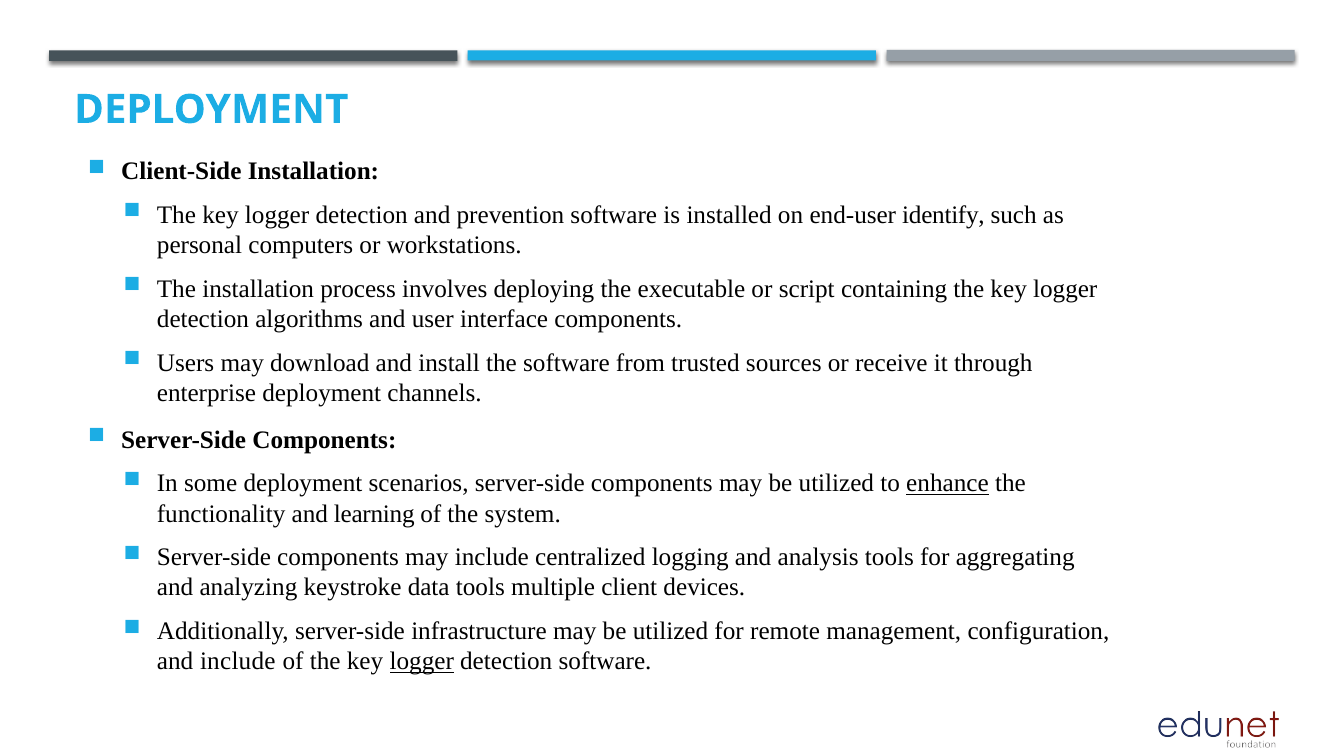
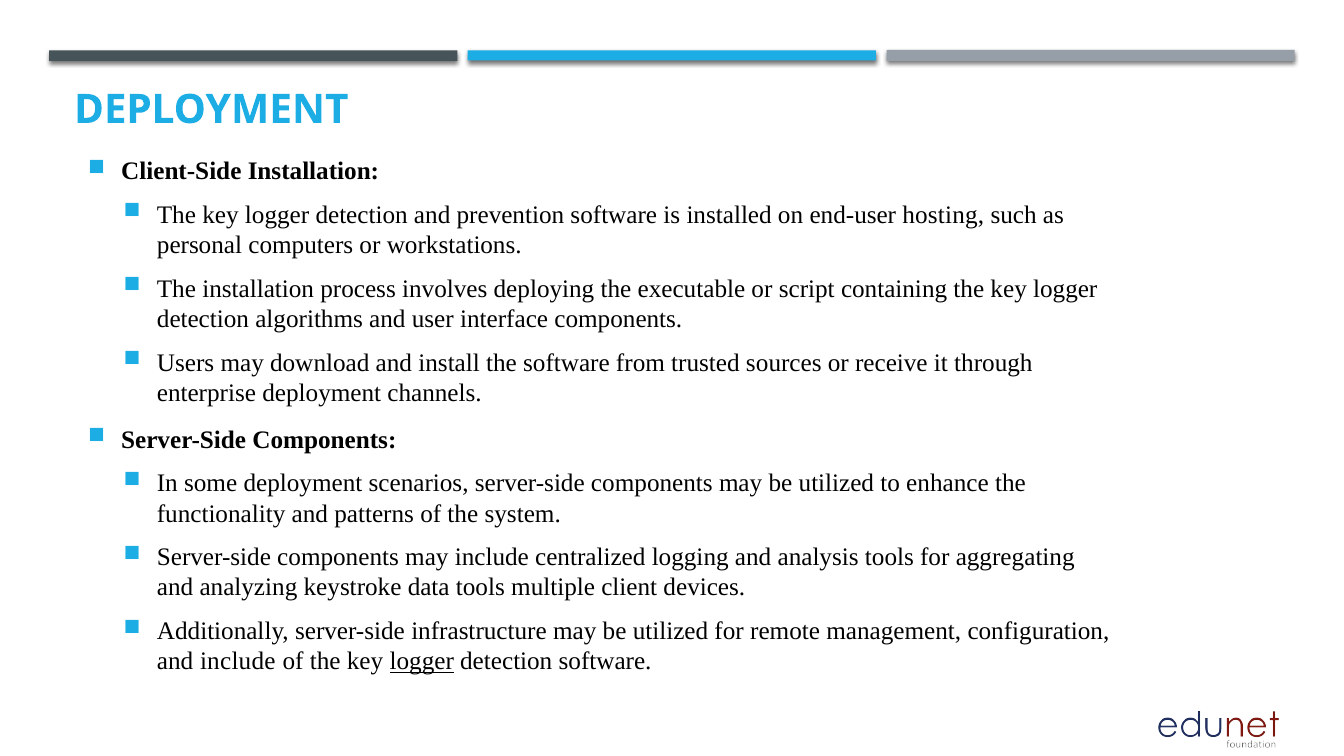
identify: identify -> hosting (943, 215)
enhance underline: present -> none (947, 483)
learning: learning -> patterns (374, 514)
